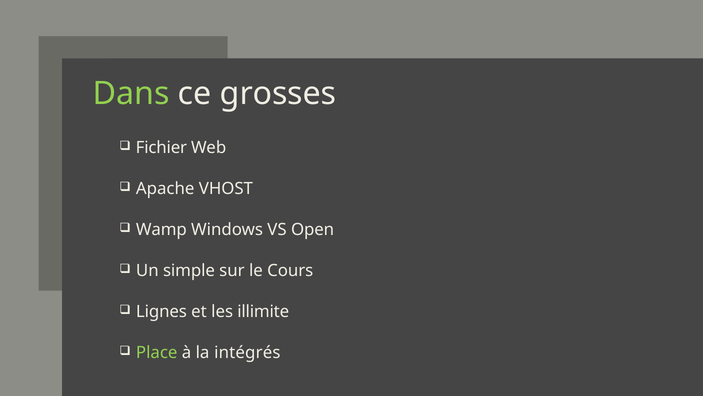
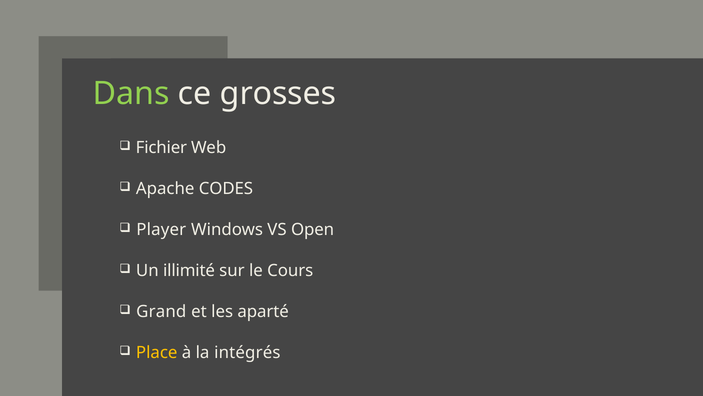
VHOST: VHOST -> CODES (226, 189)
Wamp: Wamp -> Player (161, 230)
simple: simple -> illimité (189, 270)
Lignes: Lignes -> Grand (161, 311)
illimite: illimite -> aparté (263, 311)
Place colour: light green -> yellow (157, 352)
